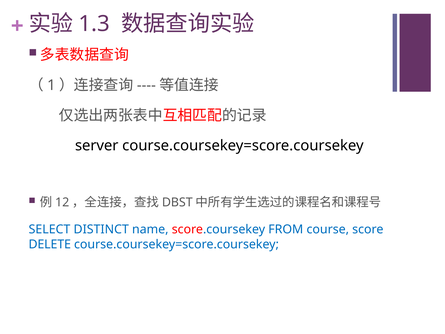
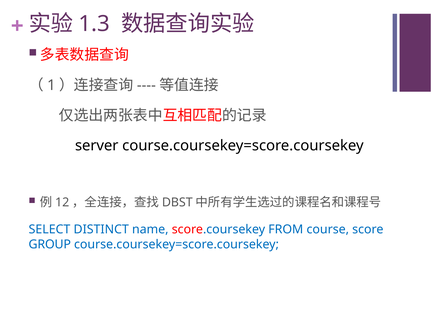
DELETE: DELETE -> GROUP (50, 244)
